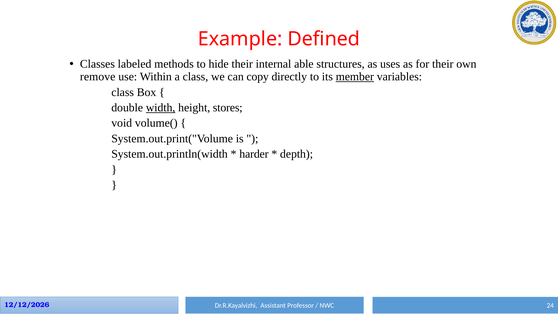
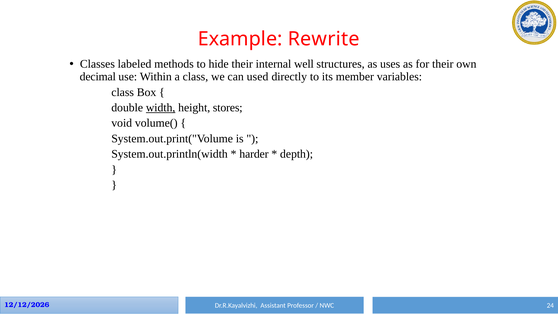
Defined: Defined -> Rewrite (324, 39)
able: able -> well (304, 64)
remove: remove -> decimal (98, 77)
copy: copy -> used (258, 77)
member underline: present -> none (355, 77)
